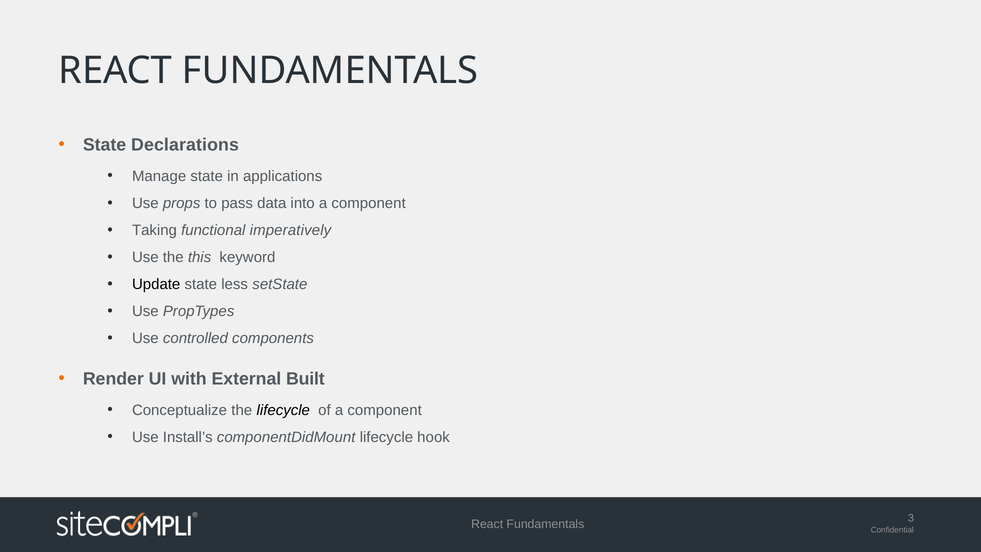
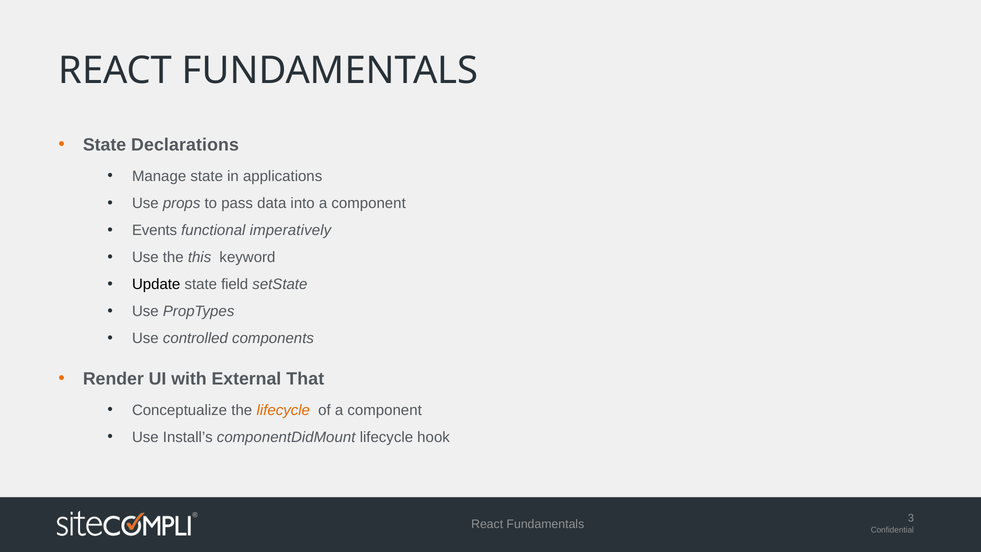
Taking: Taking -> Events (155, 230)
less: less -> field (235, 284)
Built: Built -> That (305, 379)
lifecycle colour: black -> orange (283, 410)
